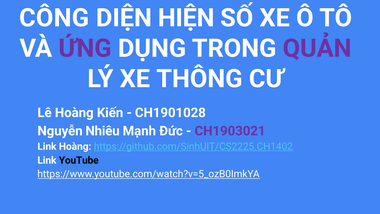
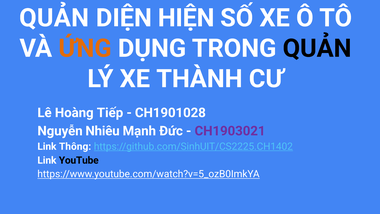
CÔNG: CÔNG -> QUẢN (54, 18)
ỨNG colour: purple -> orange (85, 48)
QUẢN colour: purple -> black (317, 48)
THÔNG: THÔNG -> THÀNH (199, 79)
Kiến: Kiến -> Tiếp (110, 113)
Link Hoàng: Hoàng -> Thông (75, 146)
